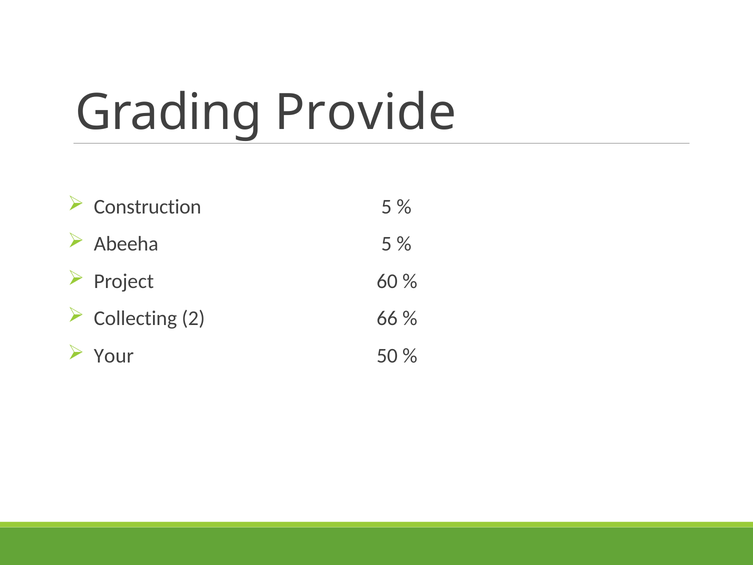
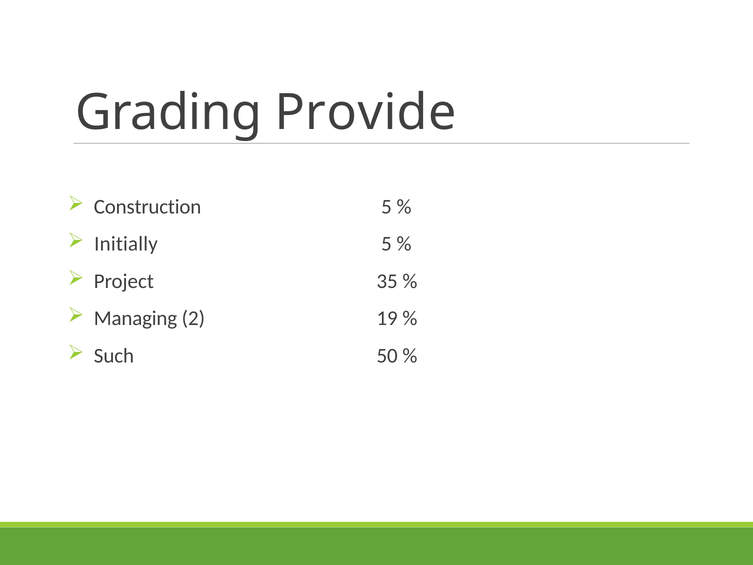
Abeeha: Abeeha -> Initially (126, 244)
60: 60 -> 35 (387, 281)
Collecting: Collecting -> Managing (135, 318)
66: 66 -> 19 (387, 318)
Your: Your -> Such (114, 356)
